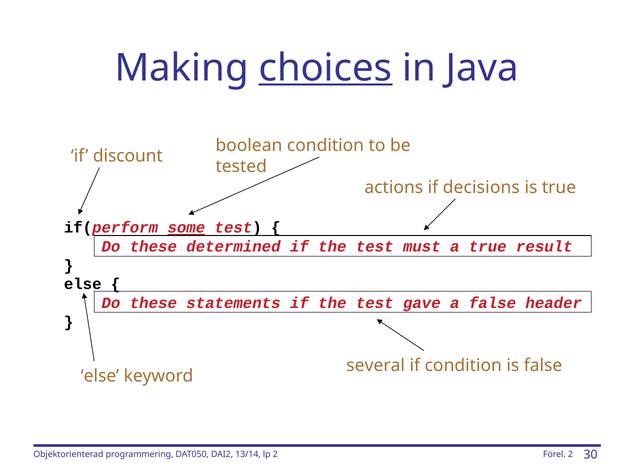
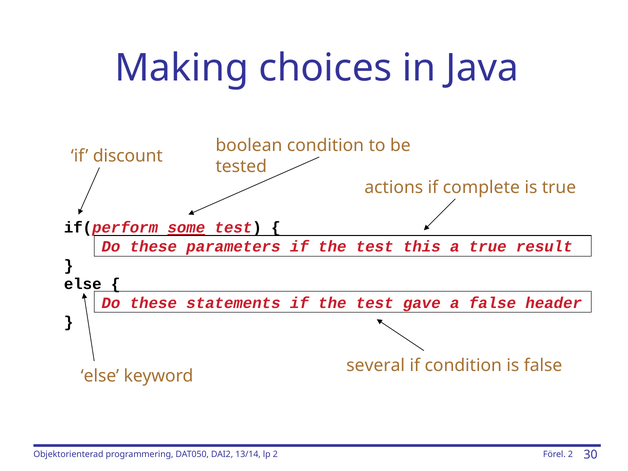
choices underline: present -> none (325, 68)
decisions: decisions -> complete (481, 187)
determined: determined -> parameters (233, 247)
must: must -> this (422, 247)
